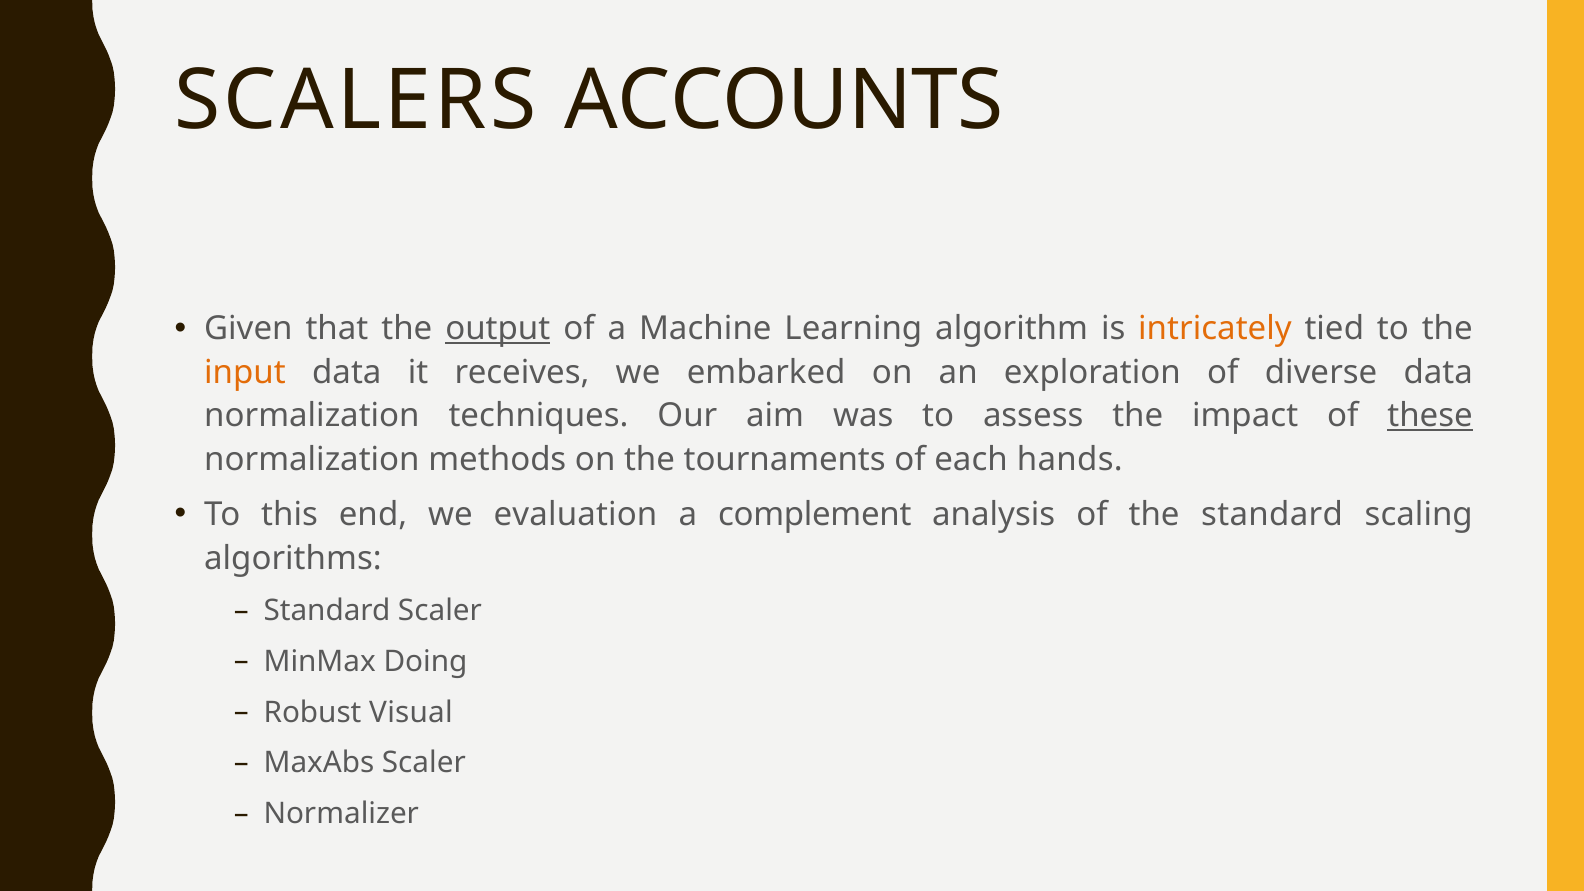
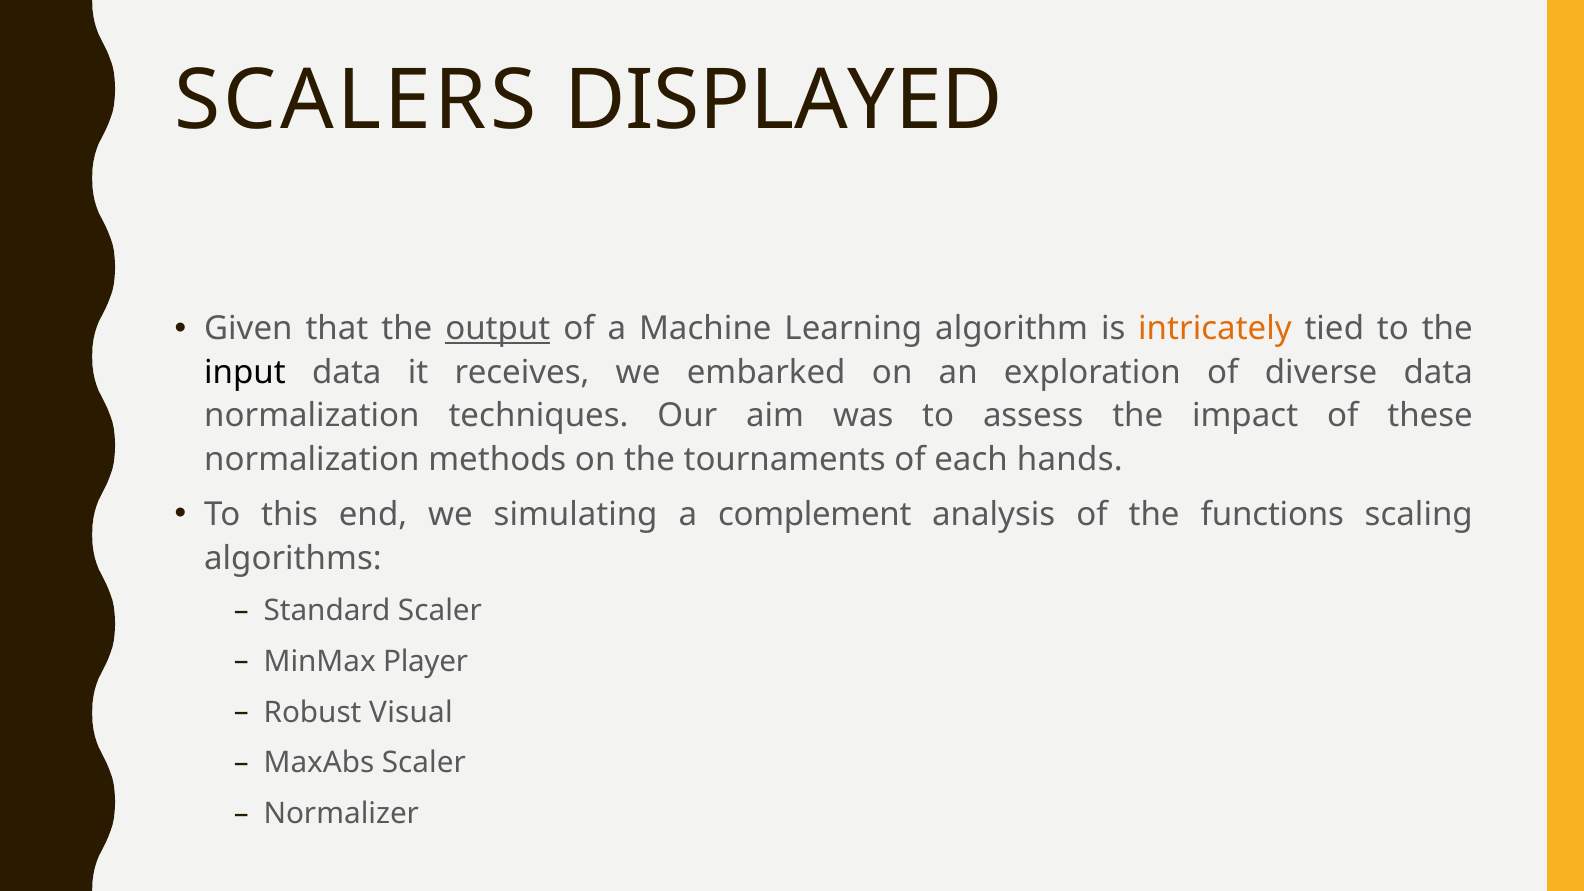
ACCOUNTS: ACCOUNTS -> DISPLAYED (784, 101)
input colour: orange -> black (245, 373)
these underline: present -> none (1430, 416)
evaluation: evaluation -> simulating (576, 515)
the standard: standard -> functions (1272, 515)
Doing: Doing -> Player (426, 662)
